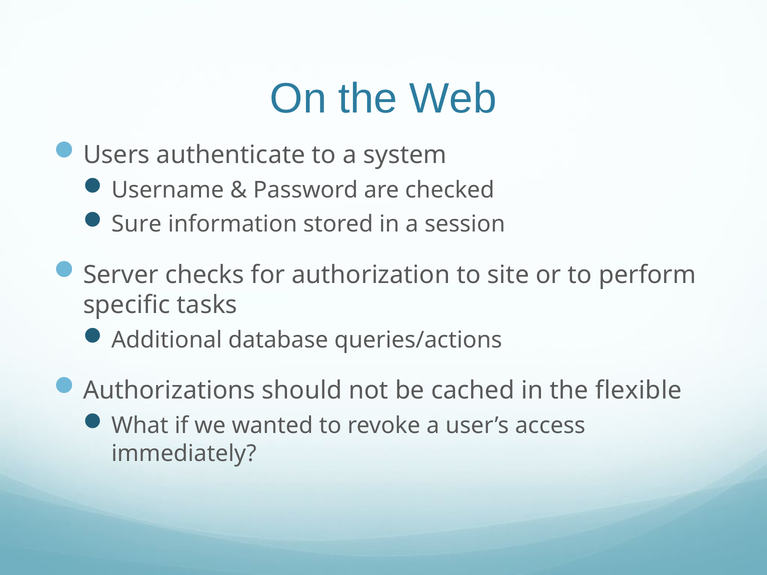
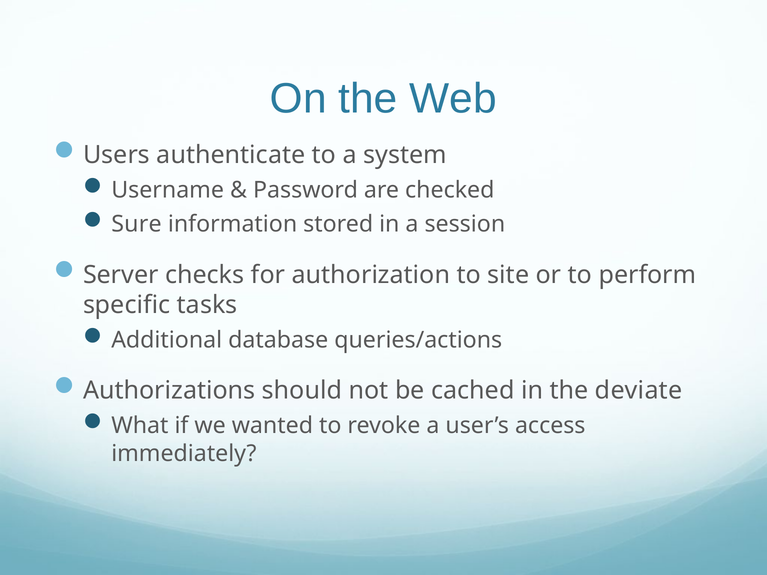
flexible: flexible -> deviate (639, 390)
